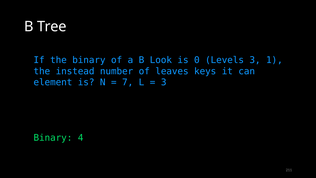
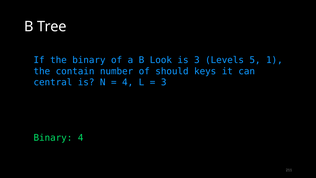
is 0: 0 -> 3 (197, 60)
Levels 3: 3 -> 5 (255, 60)
instead: instead -> contain (75, 71)
leaves: leaves -> should (172, 71)
element: element -> central (53, 82)
7: 7 -> 4 (128, 82)
